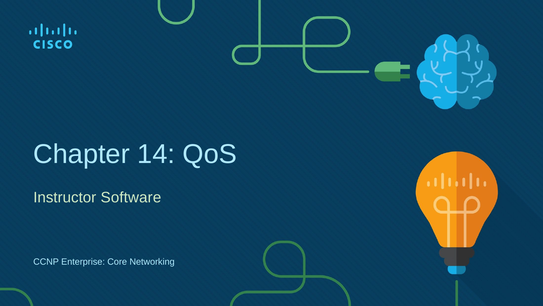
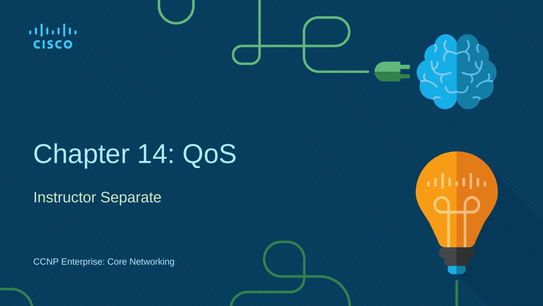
Software: Software -> Separate (131, 197)
